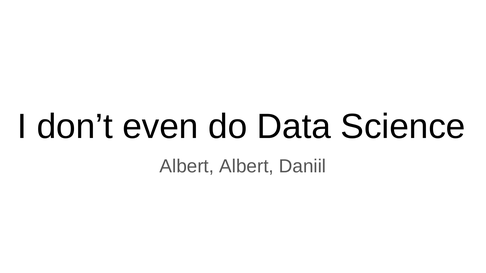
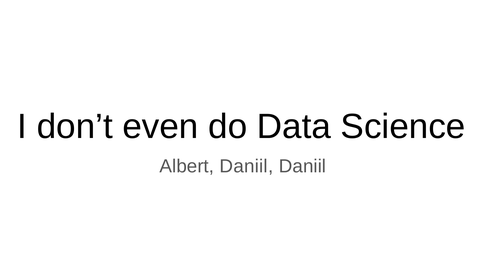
Albert Albert: Albert -> Daniil (246, 166)
